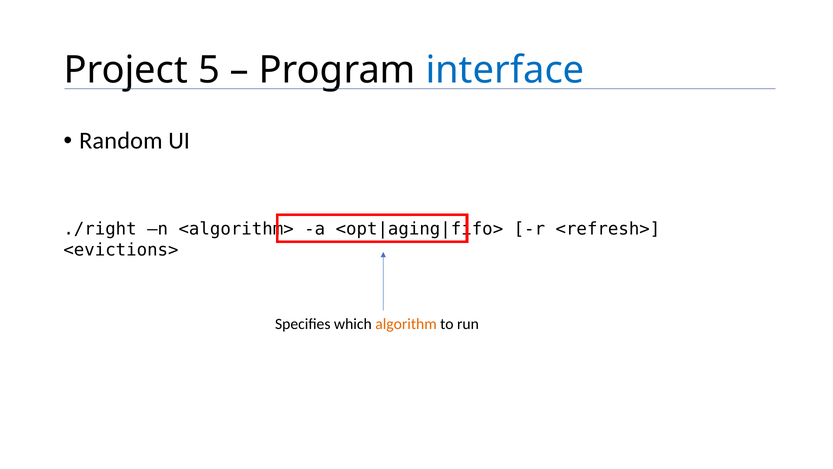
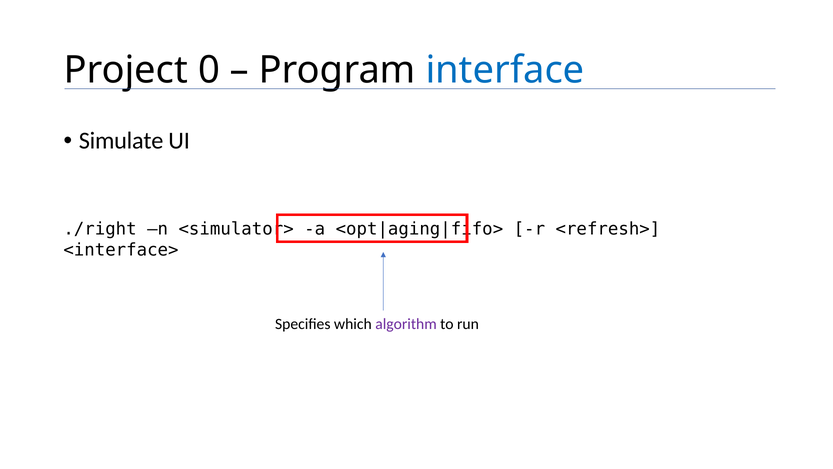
5: 5 -> 0 (209, 70)
Random: Random -> Simulate (121, 141)
<algorithm>: <algorithm> -> <simulator> (236, 229)
<evictions>: <evictions> -> <interface> (121, 250)
algorithm colour: orange -> purple (406, 324)
